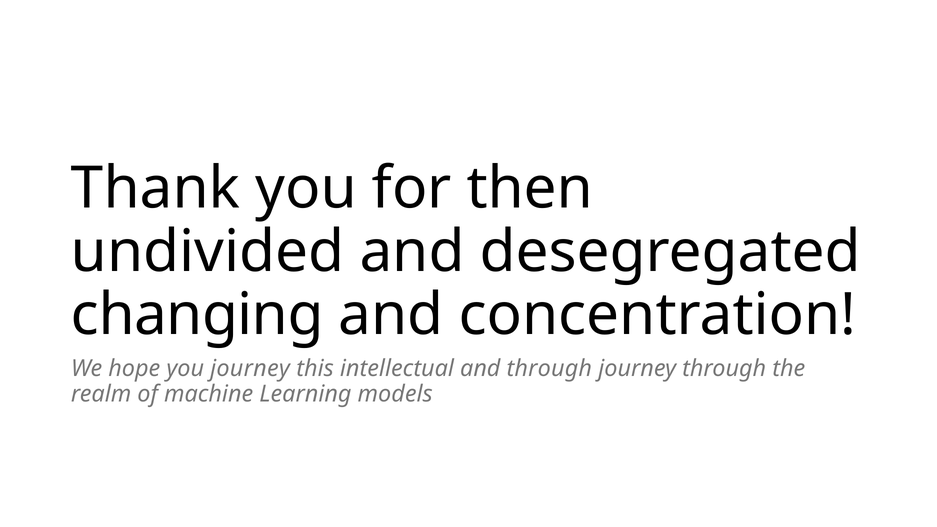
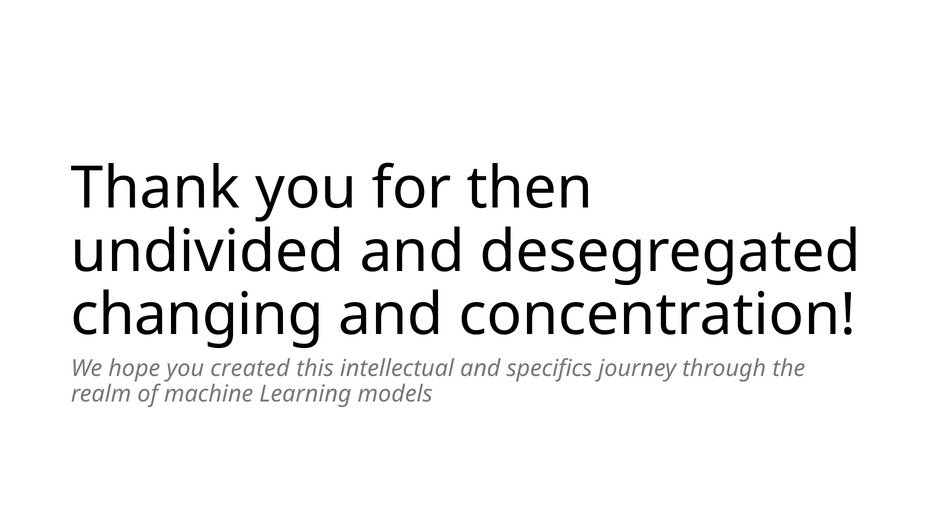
you journey: journey -> created (250, 369)
and through: through -> specifics (549, 369)
